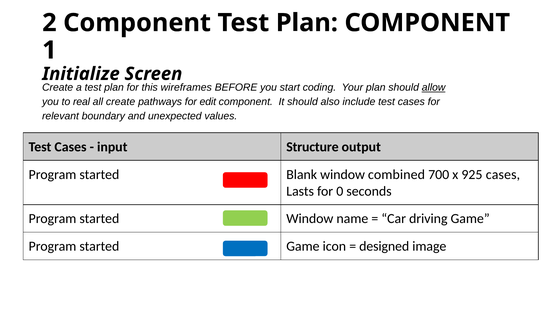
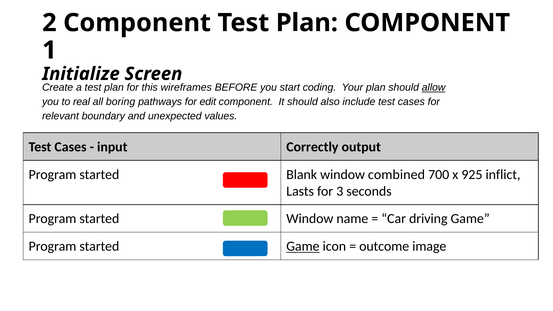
all create: create -> boring (121, 102)
Structure: Structure -> Correctly (312, 147)
925 cases: cases -> inflict (503, 174)
0: 0 -> 3 (340, 191)
Game underline: none -> present (303, 246)
designed: designed -> outcome (384, 246)
